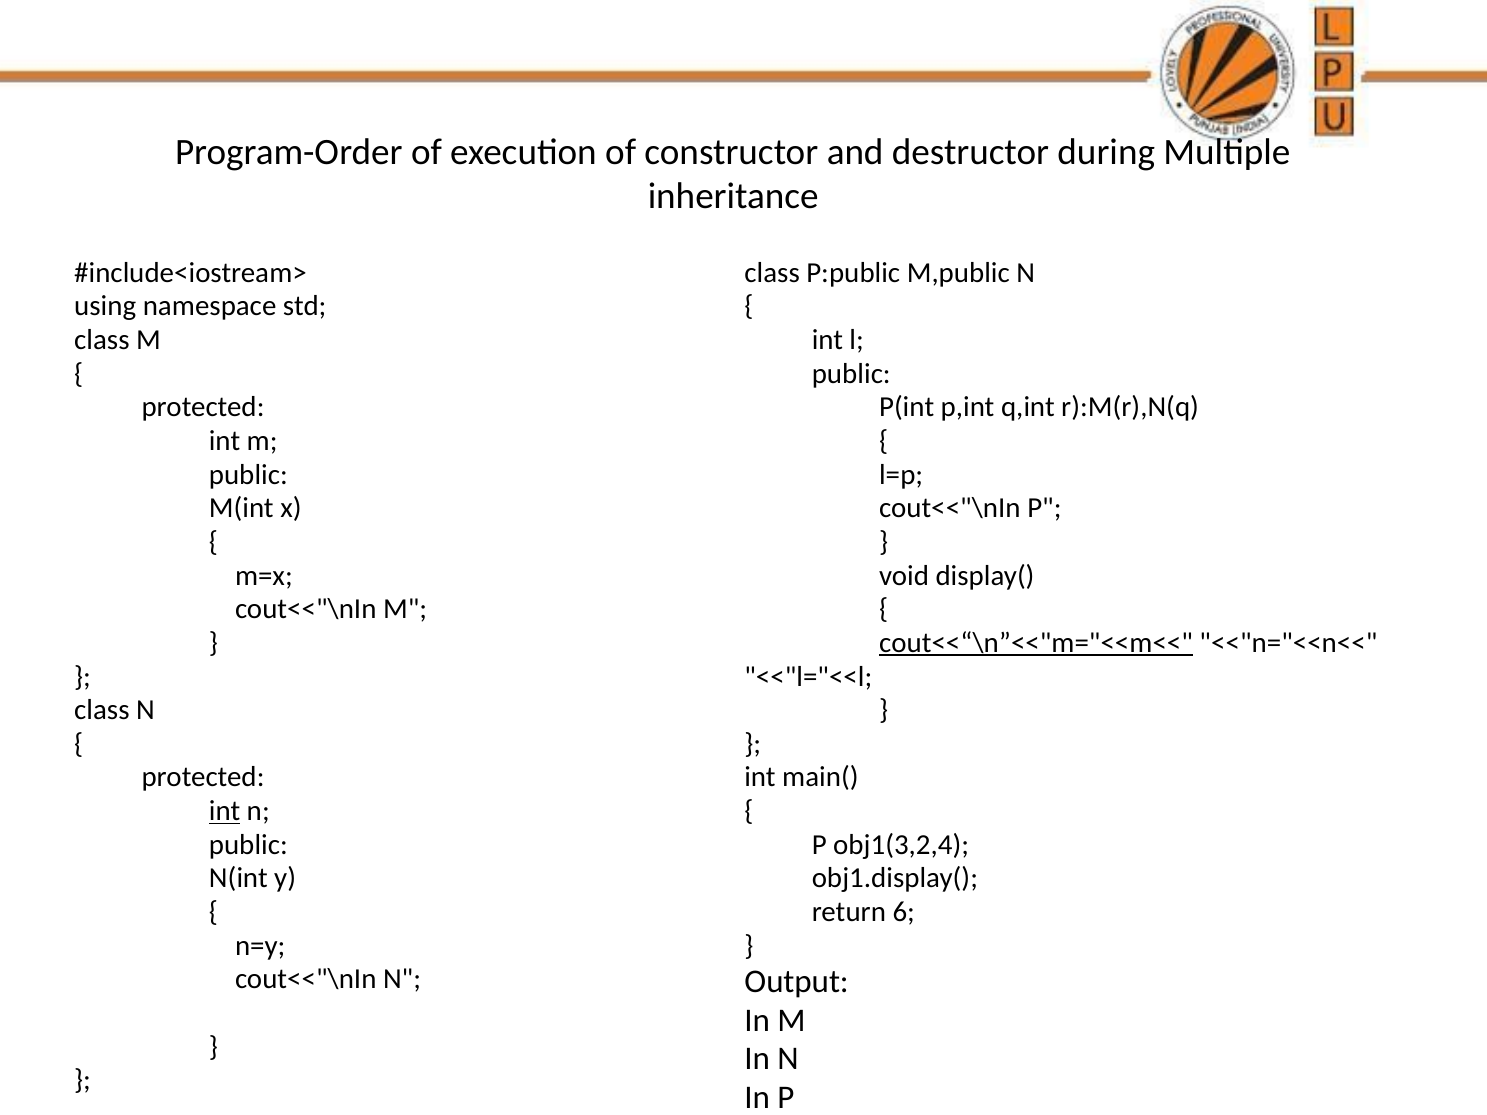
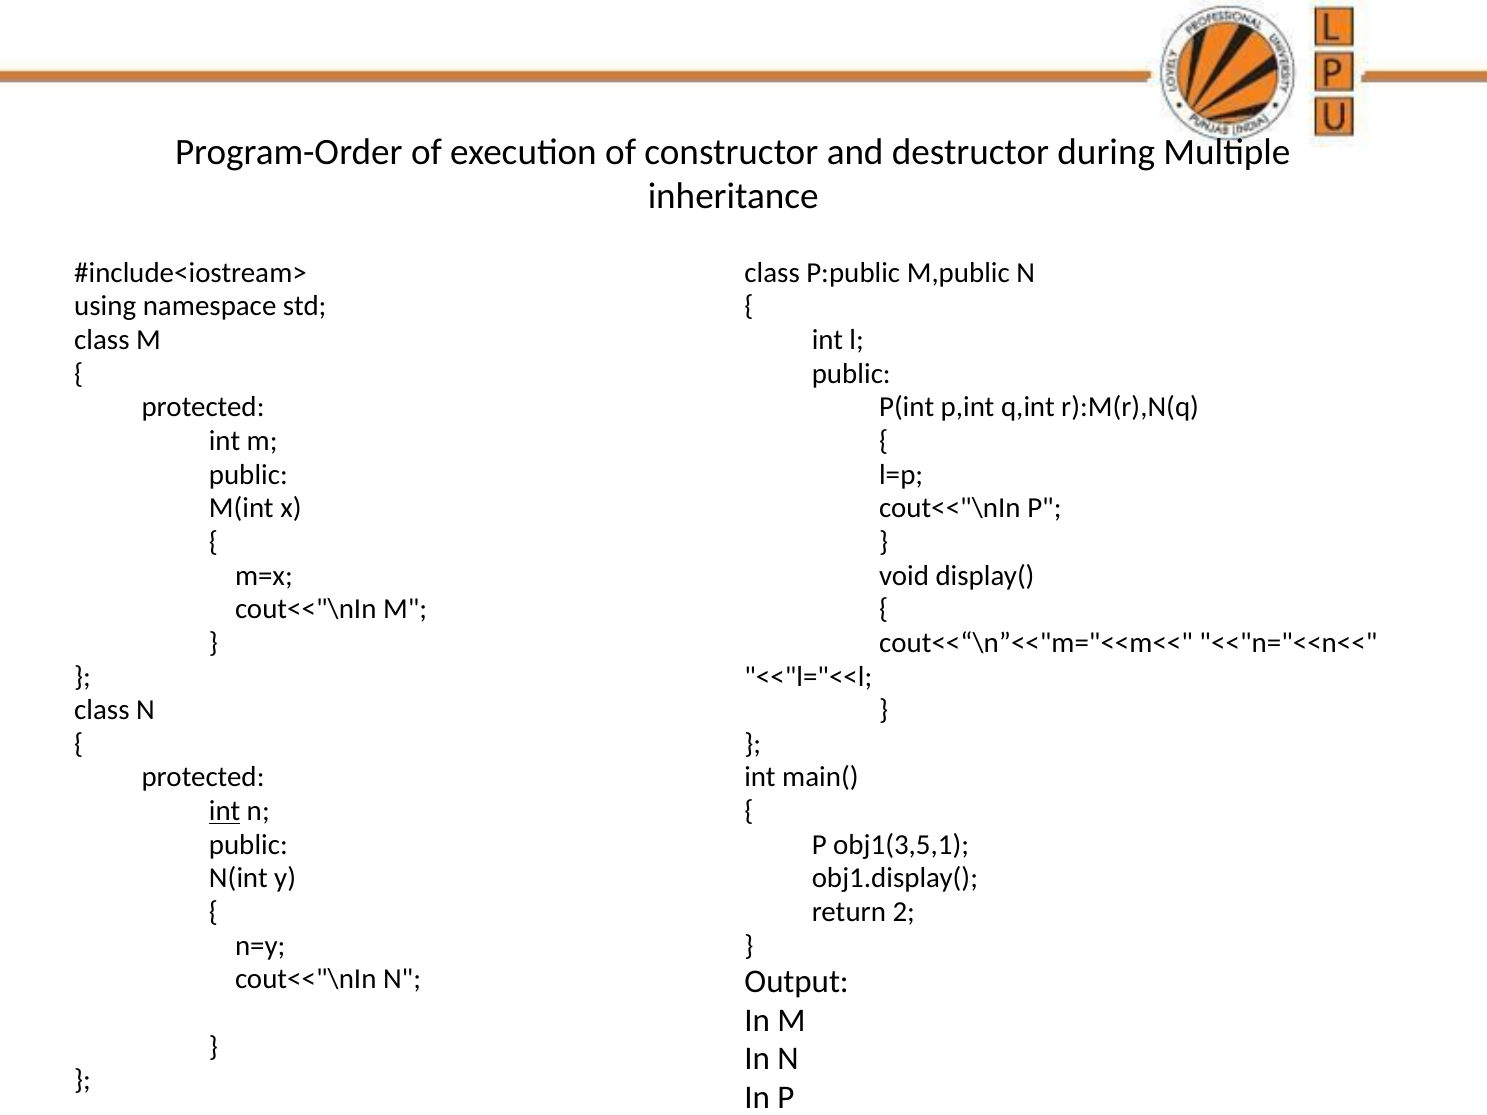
cout<<“\n”<<"m="<<m<< underline: present -> none (1036, 643)
obj1(3,2,4: obj1(3,2,4 -> obj1(3,5,1 (901, 845)
6: 6 -> 2 (904, 912)
